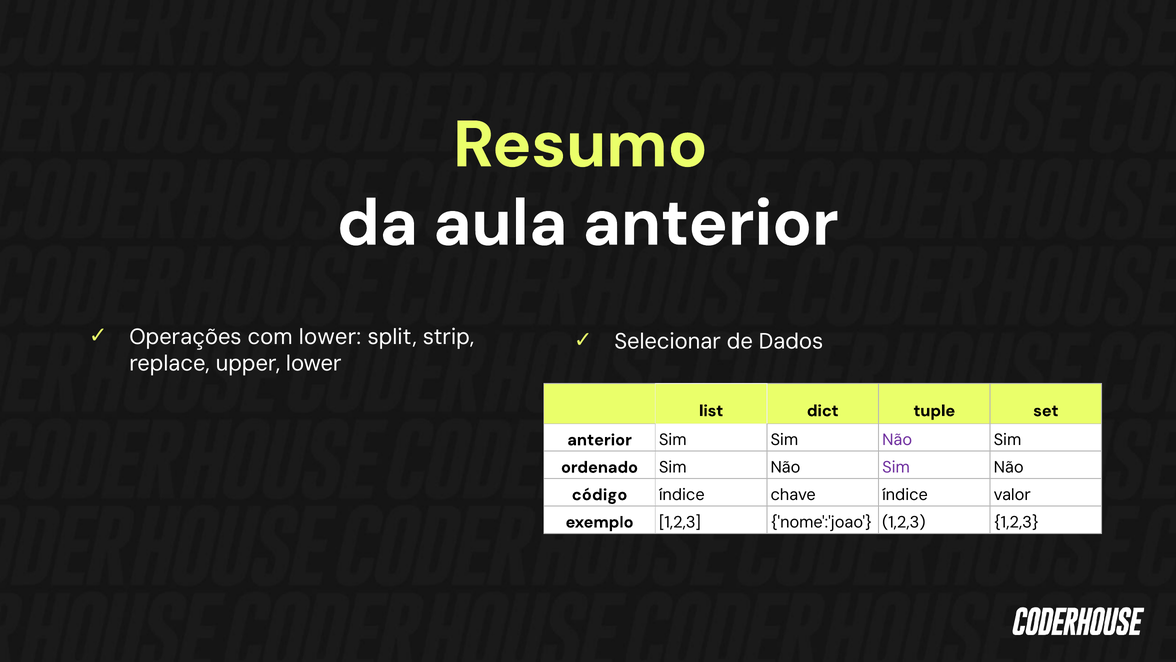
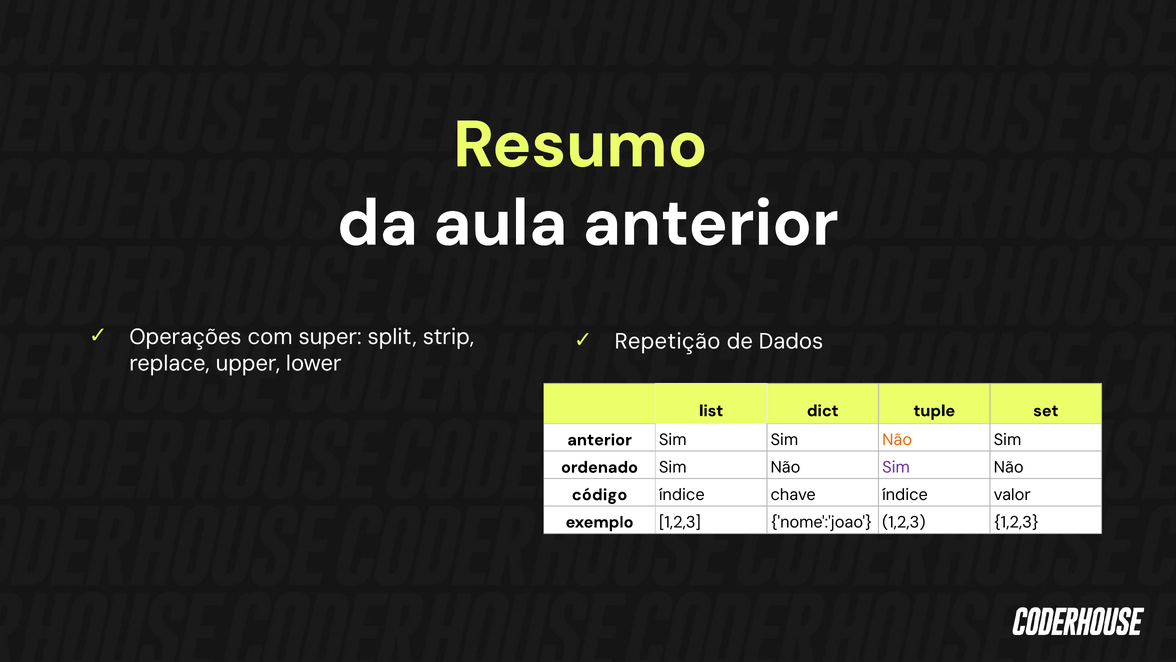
com lower: lower -> super (330, 337)
Selecionar: Selecionar -> Repetição (667, 341)
Não colour: purple -> orange (897, 440)
